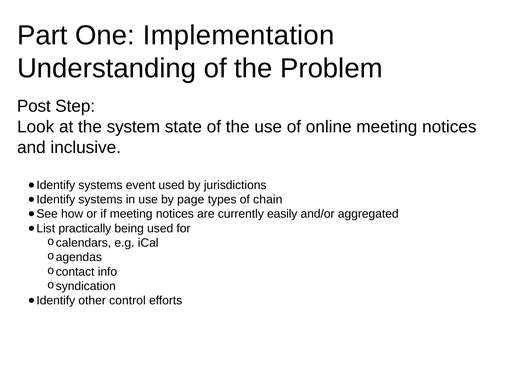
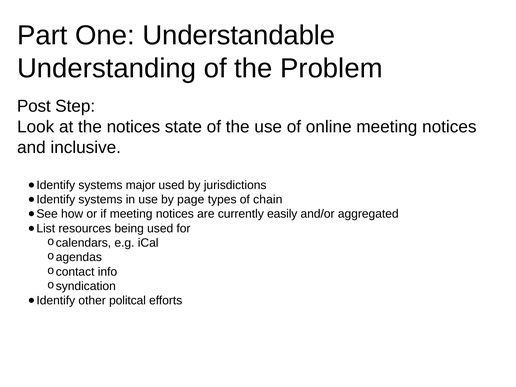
Implementation: Implementation -> Understandable (239, 36)
the system: system -> notices (133, 127)
event: event -> major (141, 185)
practically: practically -> resources (85, 228)
control: control -> politcal (128, 301)
